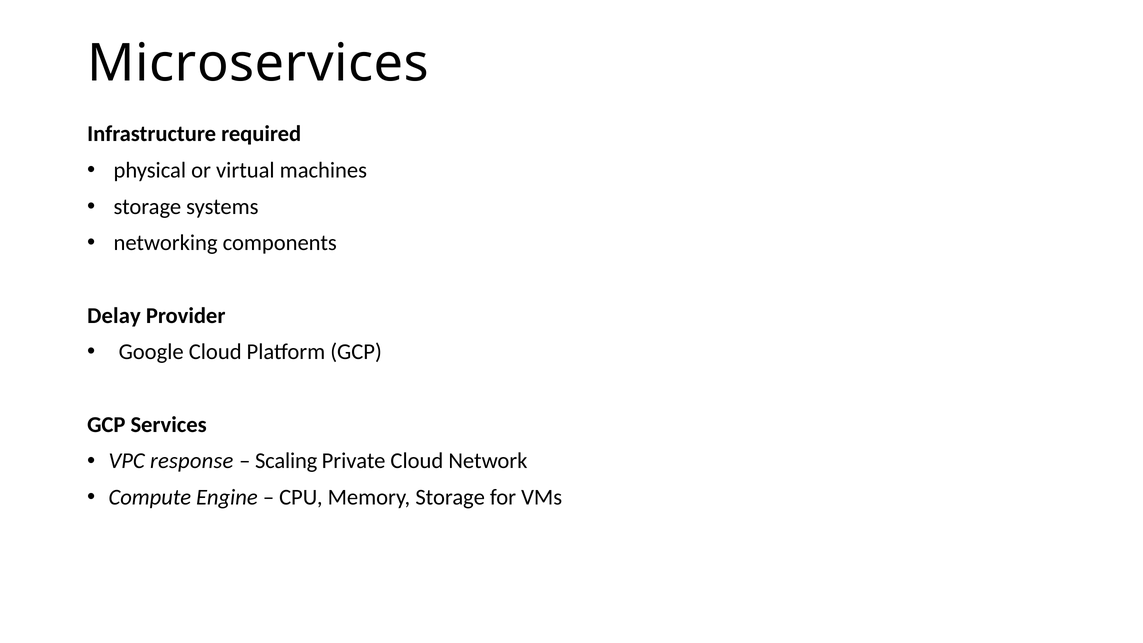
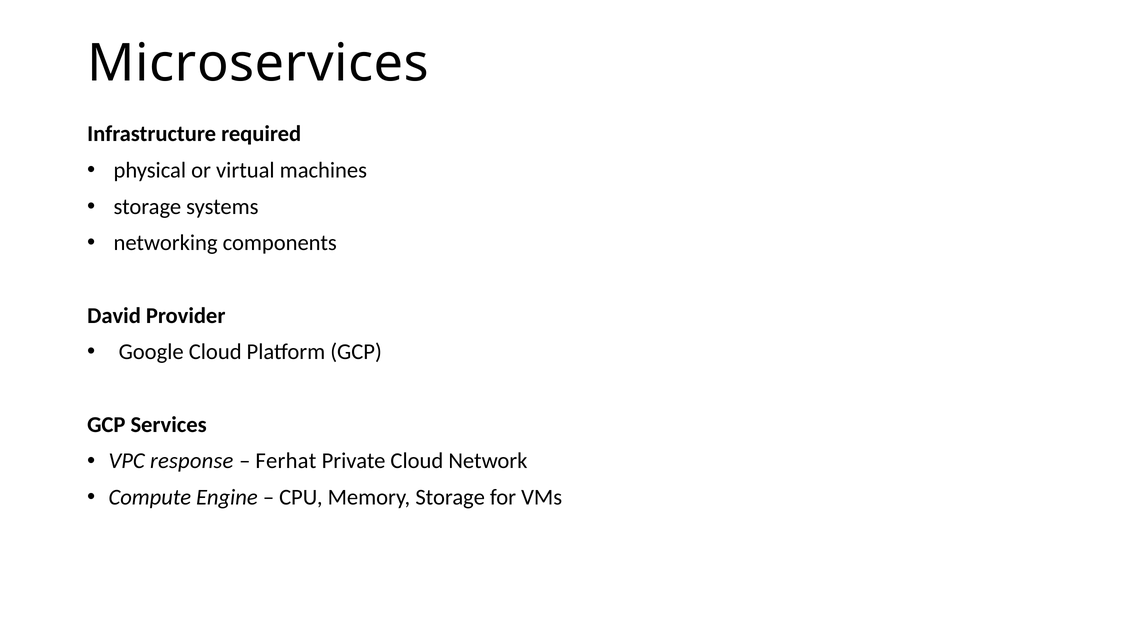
Delay: Delay -> David (114, 316)
Scaling: Scaling -> Ferhat (286, 461)
